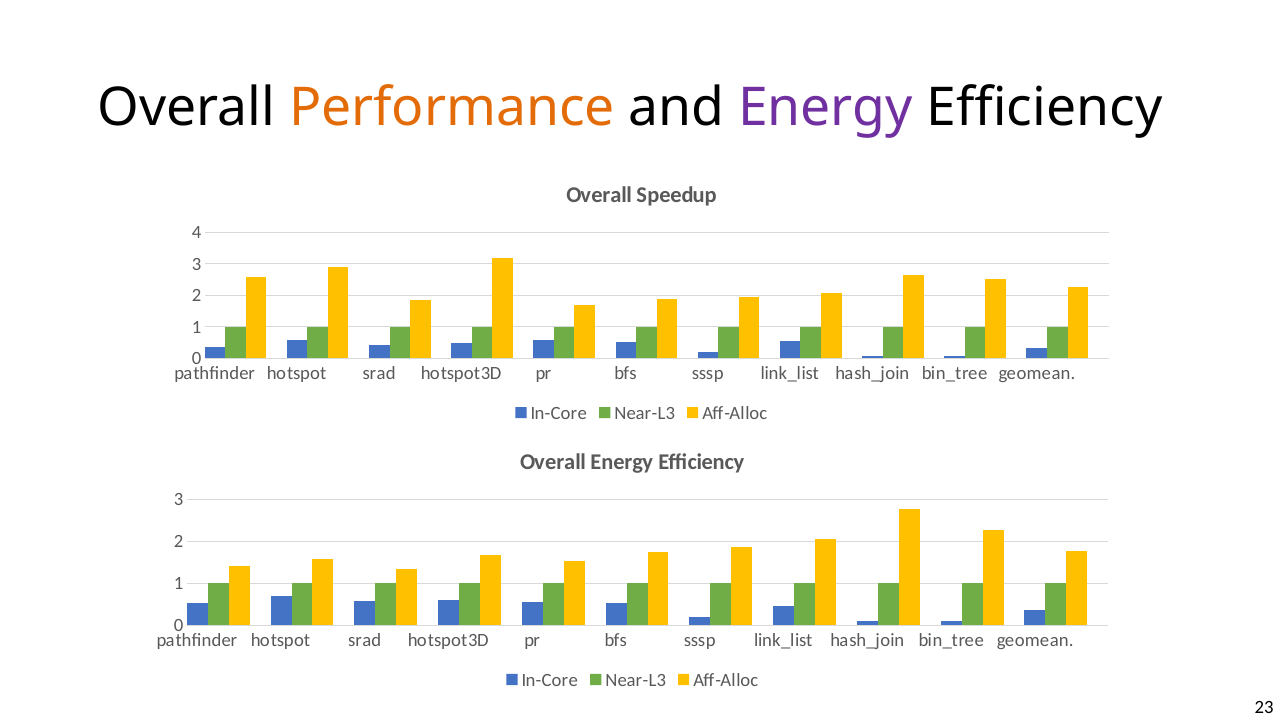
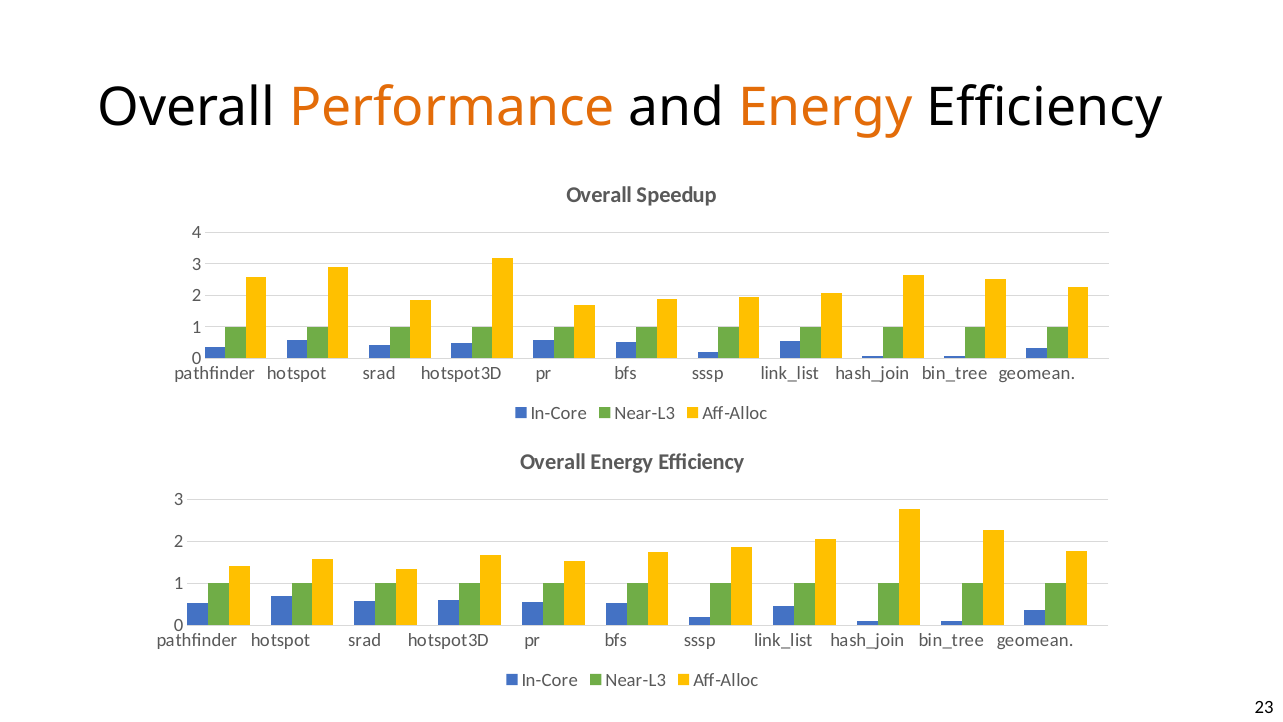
Energy colour: purple -> orange (826, 108)
